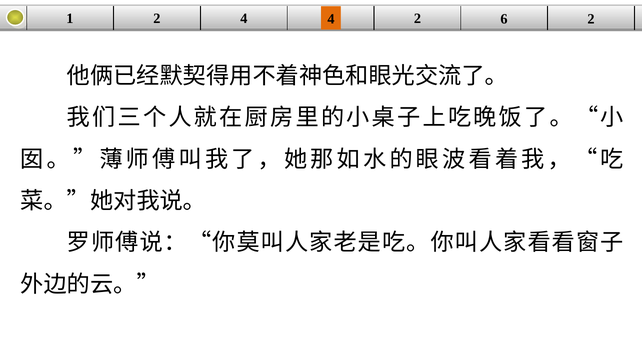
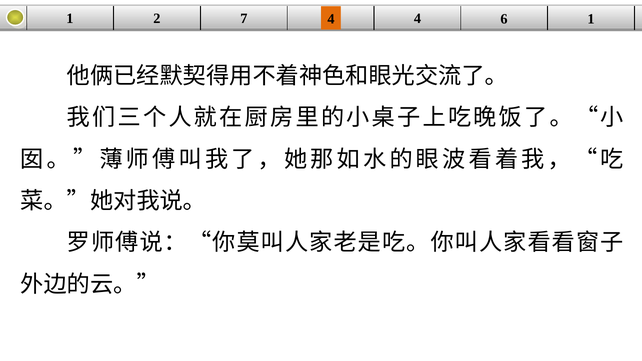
2 4: 4 -> 7 (244, 18)
4 2: 2 -> 4 (417, 18)
6 2: 2 -> 1 (591, 19)
